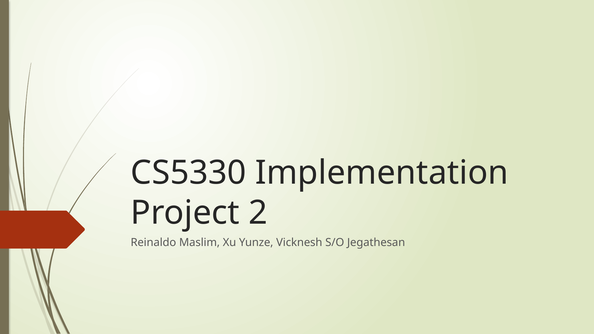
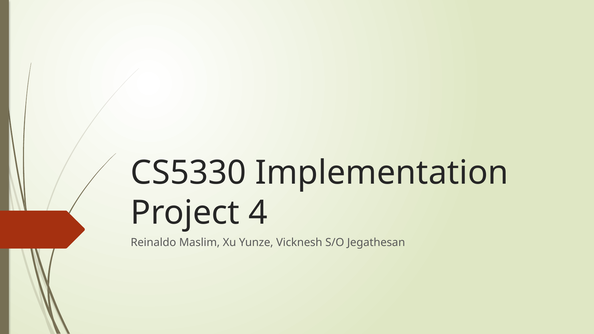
2: 2 -> 4 (258, 213)
